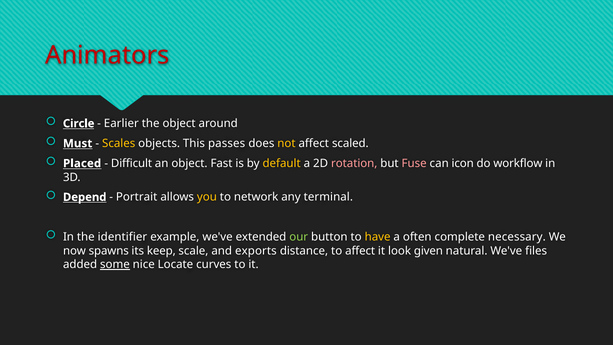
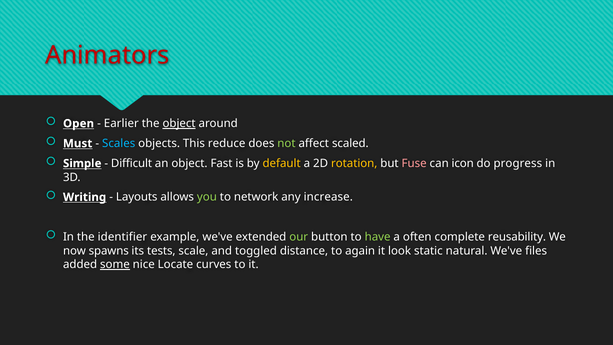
Circle: Circle -> Open (79, 123)
object underline: none -> present (179, 123)
Scales colour: yellow -> light blue (119, 143)
passes: passes -> reduce (227, 143)
not colour: yellow -> light green (286, 143)
Placed: Placed -> Simple (82, 163)
rotation colour: pink -> yellow (354, 163)
workflow: workflow -> progress (518, 163)
Depend: Depend -> Writing (85, 197)
Portrait: Portrait -> Layouts (137, 197)
you colour: yellow -> light green (207, 197)
terminal: terminal -> increase (328, 197)
have colour: yellow -> light green (378, 237)
necessary: necessary -> reusability (517, 237)
keep: keep -> tests (161, 251)
exports: exports -> toggled (256, 251)
to affect: affect -> again (360, 251)
given: given -> static (428, 251)
